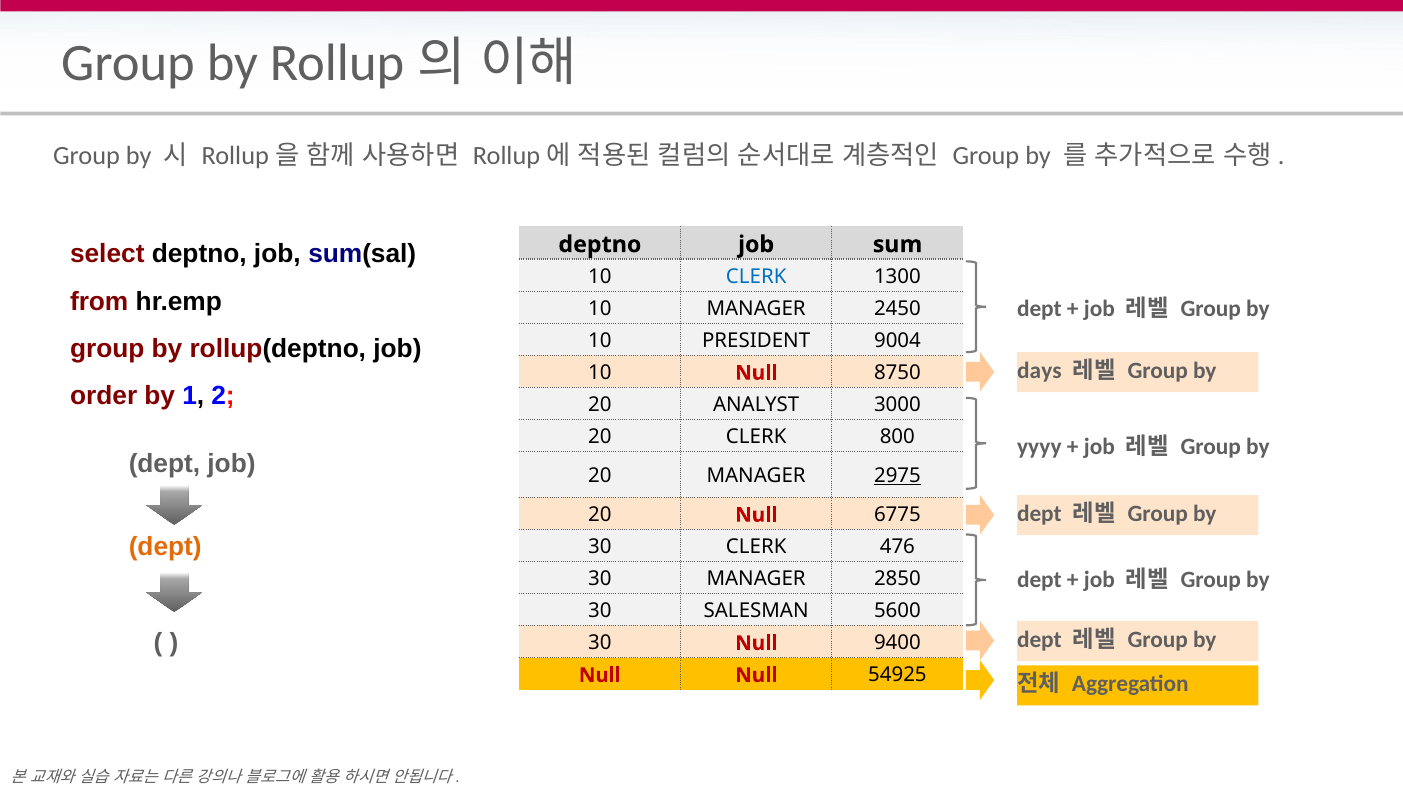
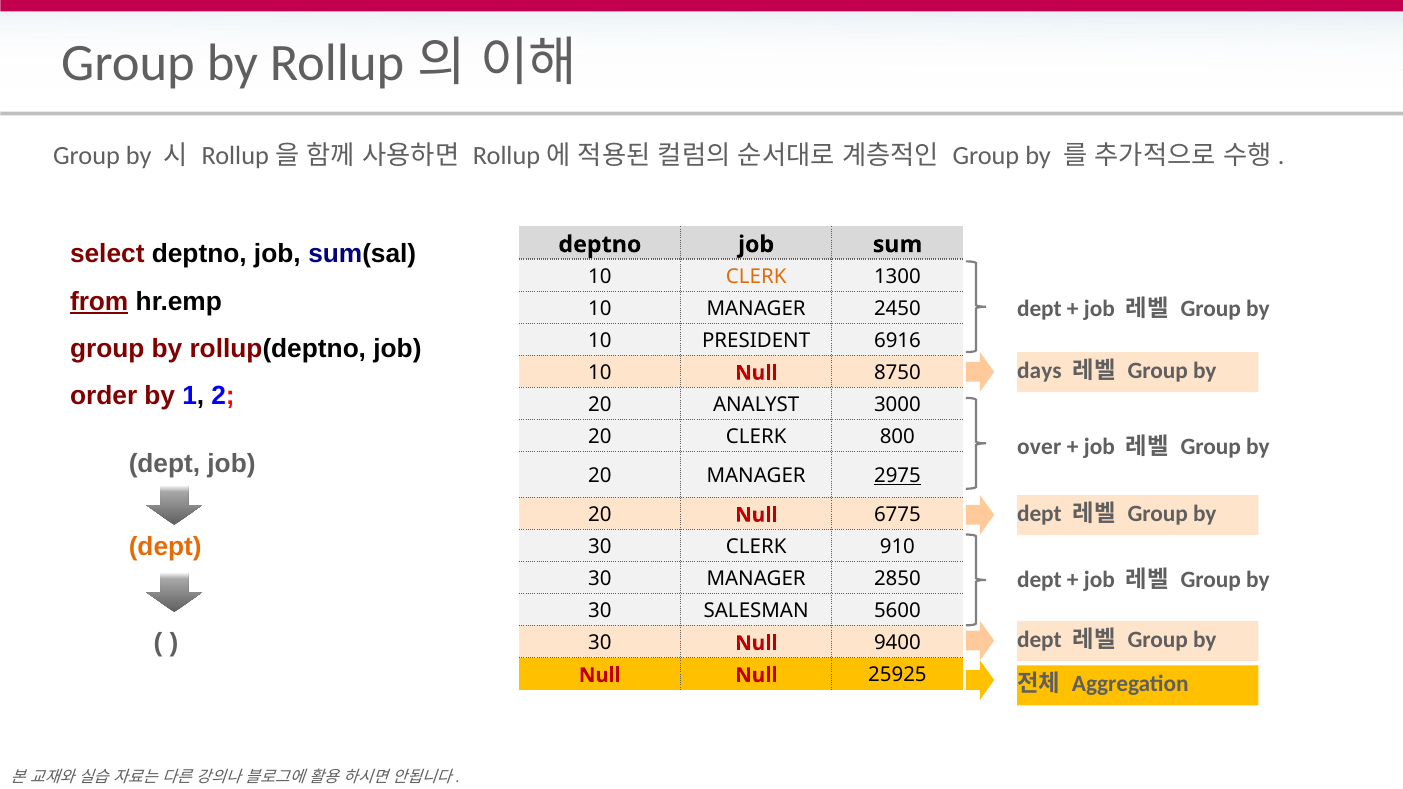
CLERK colour: blue -> orange (756, 277)
from underline: none -> present (99, 302)
9004: 9004 -> 6916 (897, 341)
yyyy: yyyy -> over (1039, 447)
476: 476 -> 910 (897, 547)
54925: 54925 -> 25925 (897, 675)
